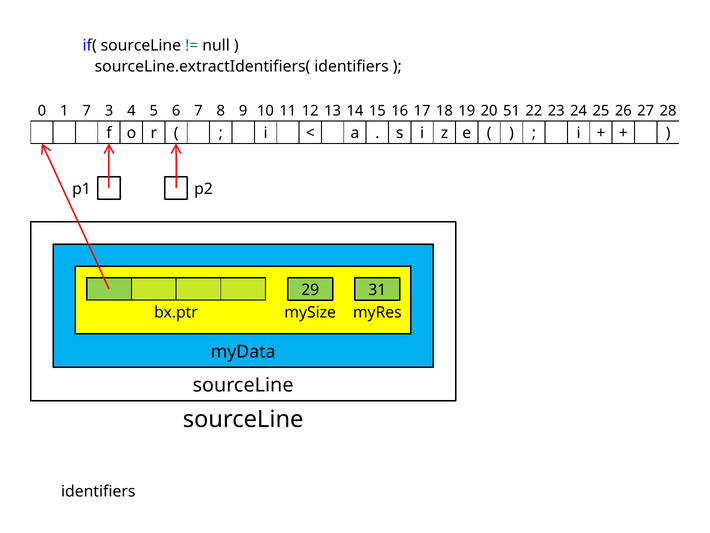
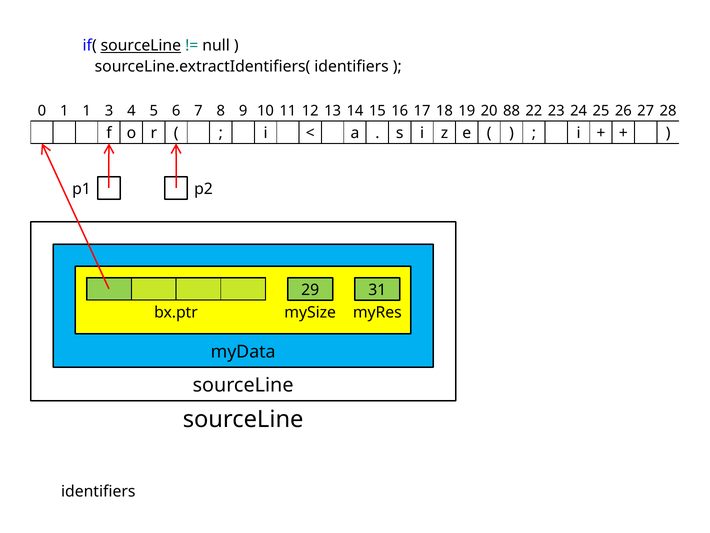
sourceLine underline: none -> present (141, 46)
1 7: 7 -> 1 (87, 111)
51: 51 -> 88 (512, 111)
